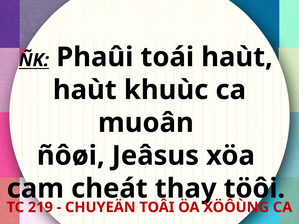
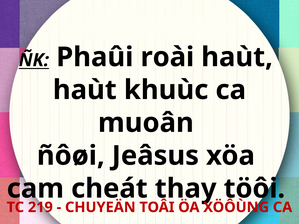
toái: toái -> roài (167, 57)
